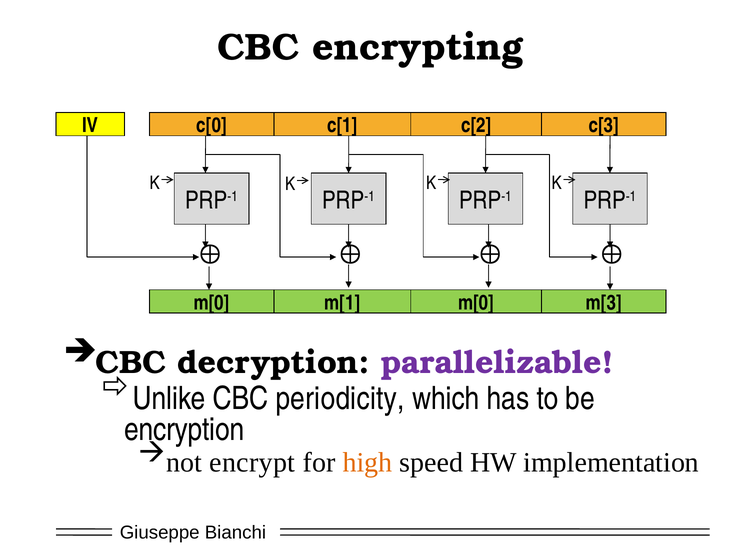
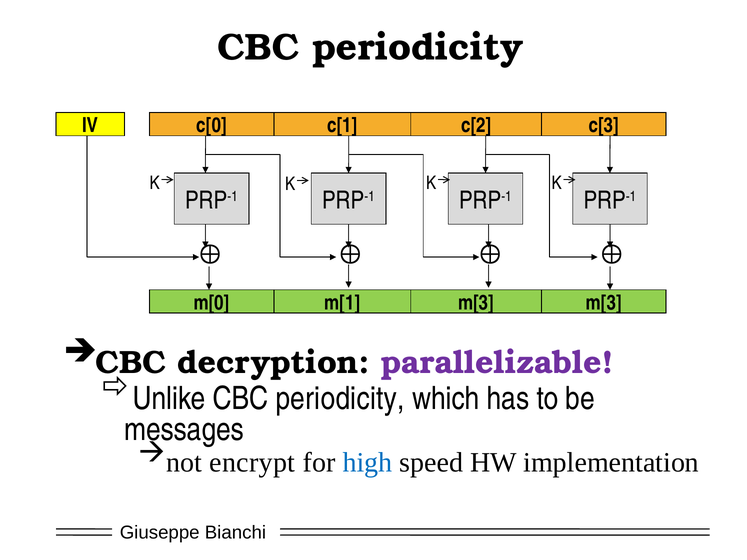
encrypting: encrypting -> periodicity (418, 48)
m[1 m[0: m[0 -> m[3 (476, 303)
encryption: encryption -> messages (184, 430)
high colour: orange -> blue (368, 463)
